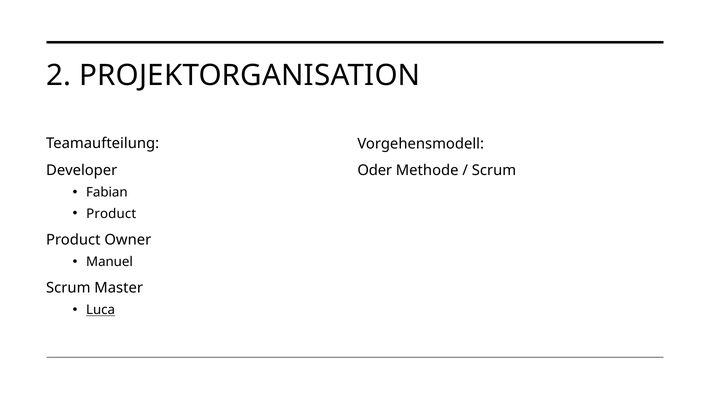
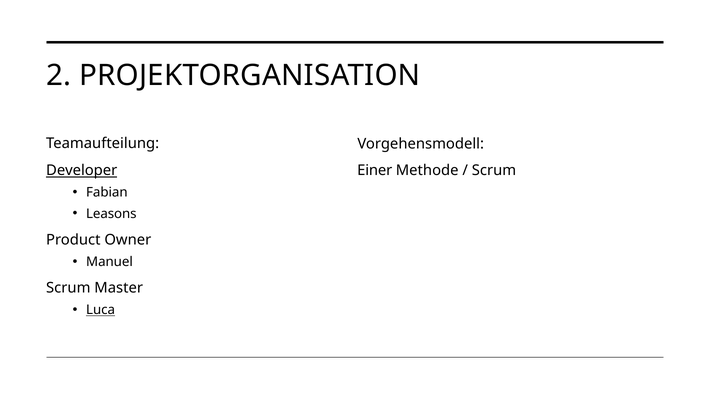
Developer underline: none -> present (82, 171)
Oder: Oder -> Einer (375, 171)
Product: Product -> Leasons (111, 214)
